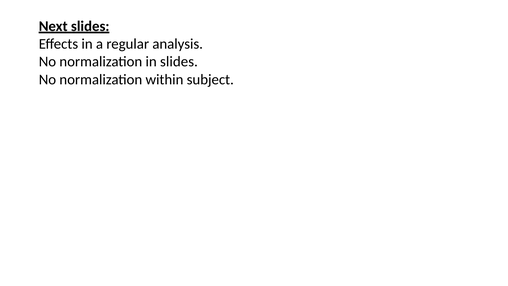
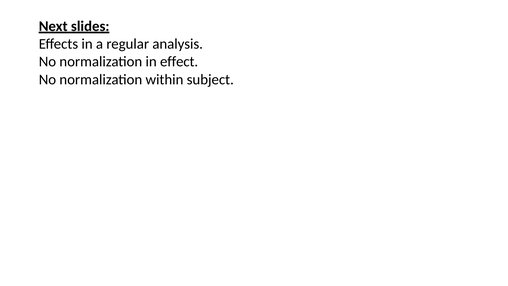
in slides: slides -> effect (179, 62)
